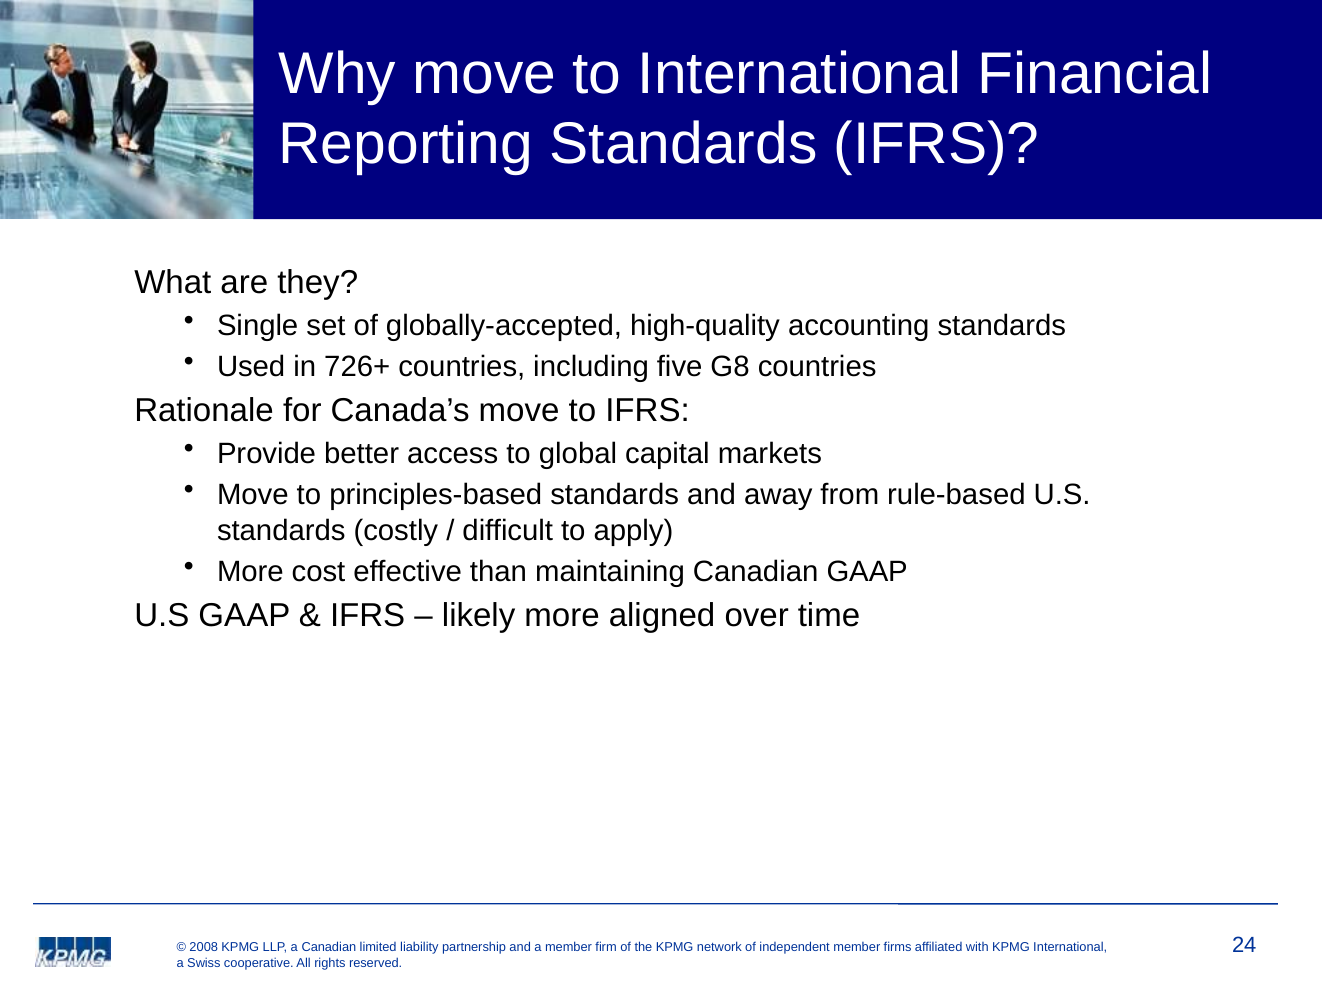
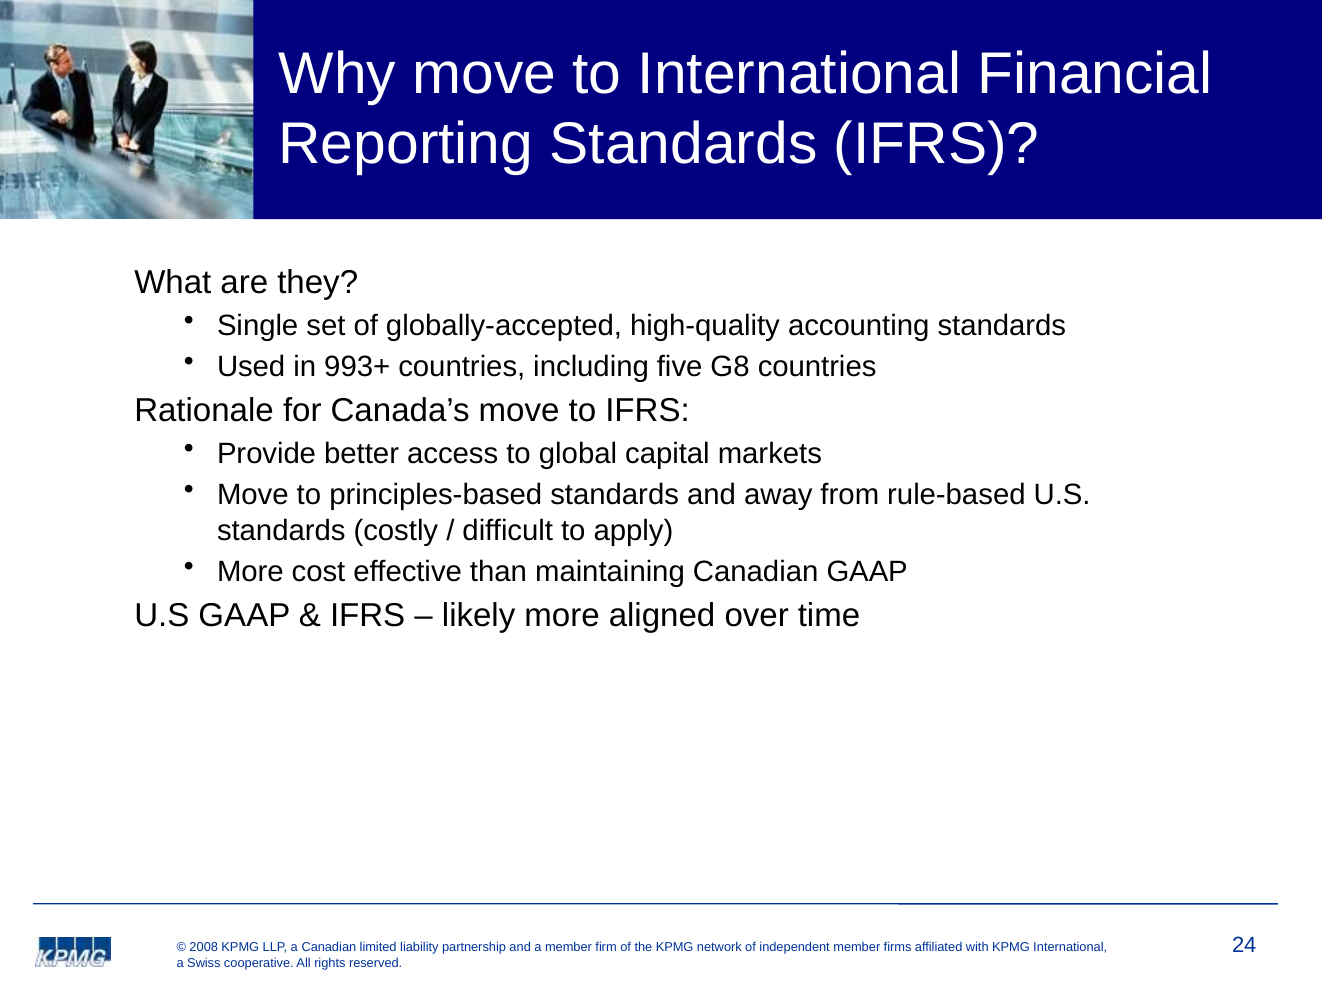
726+: 726+ -> 993+ (357, 366)
